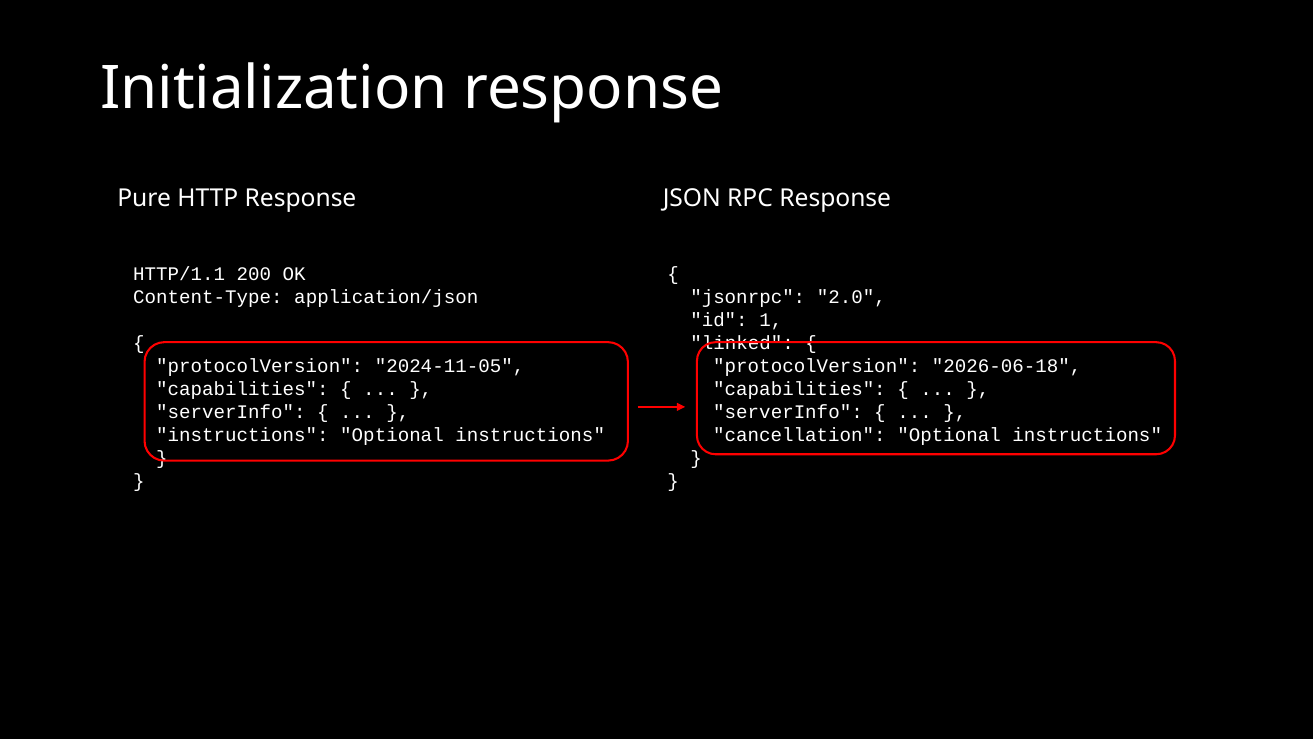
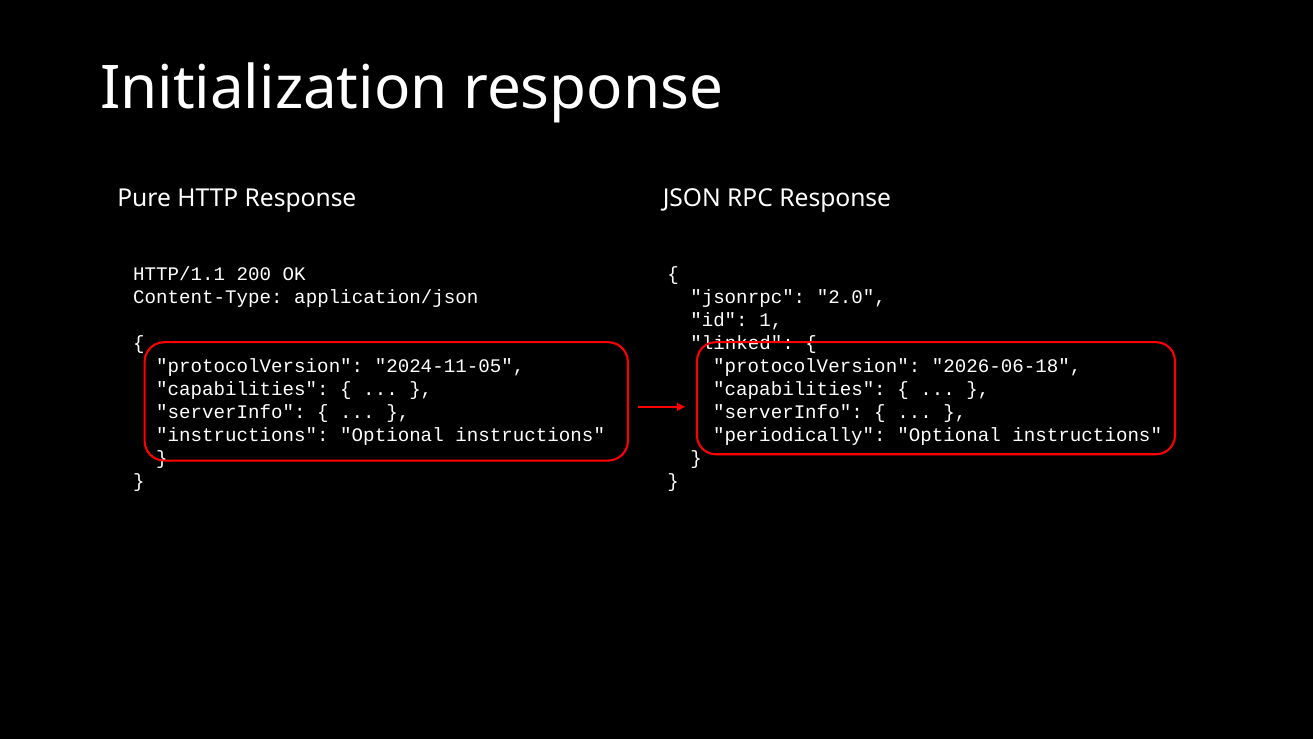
cancellation: cancellation -> periodically (799, 435)
